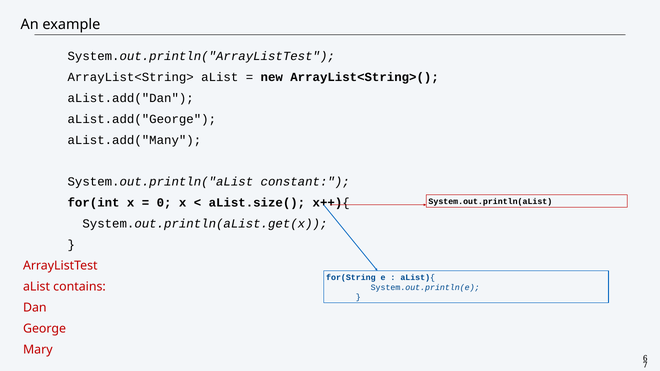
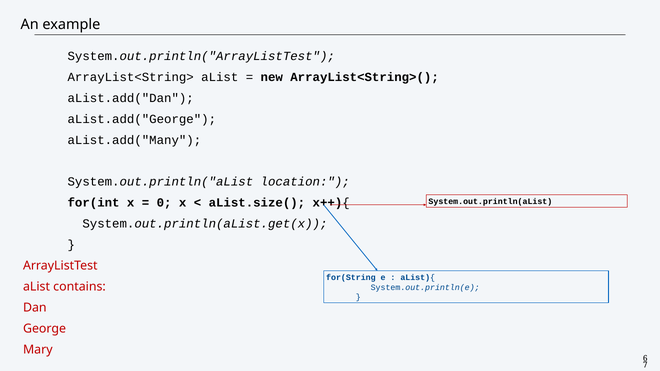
constant: constant -> location (305, 182)
